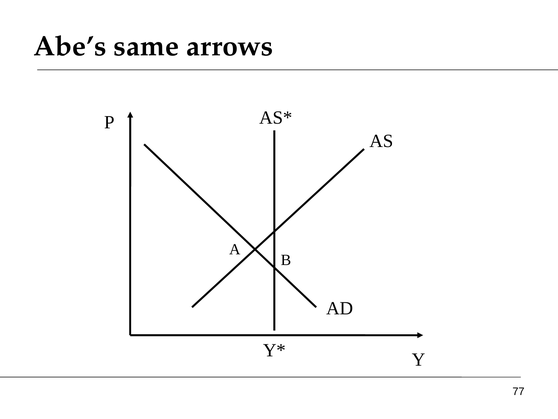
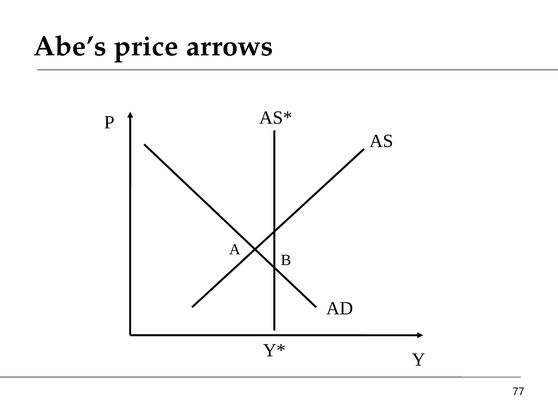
same: same -> price (146, 46)
